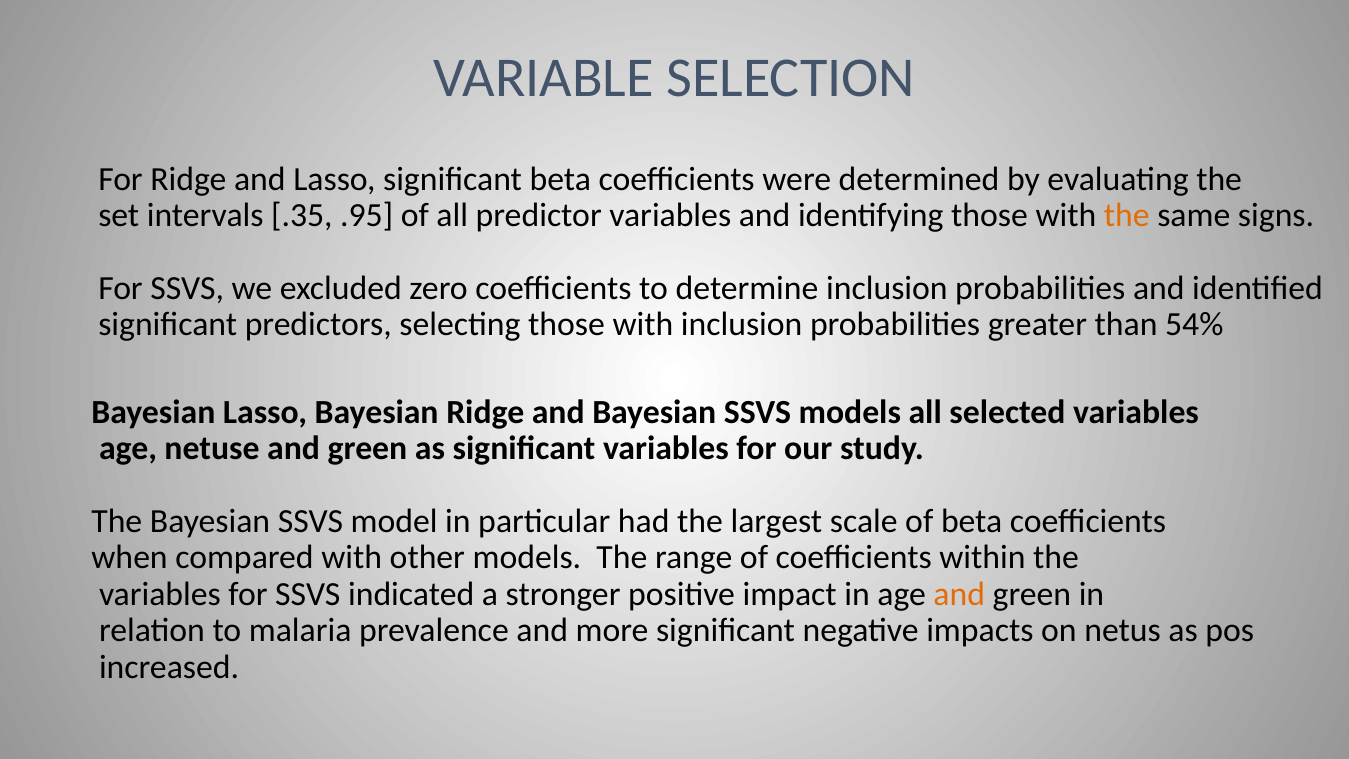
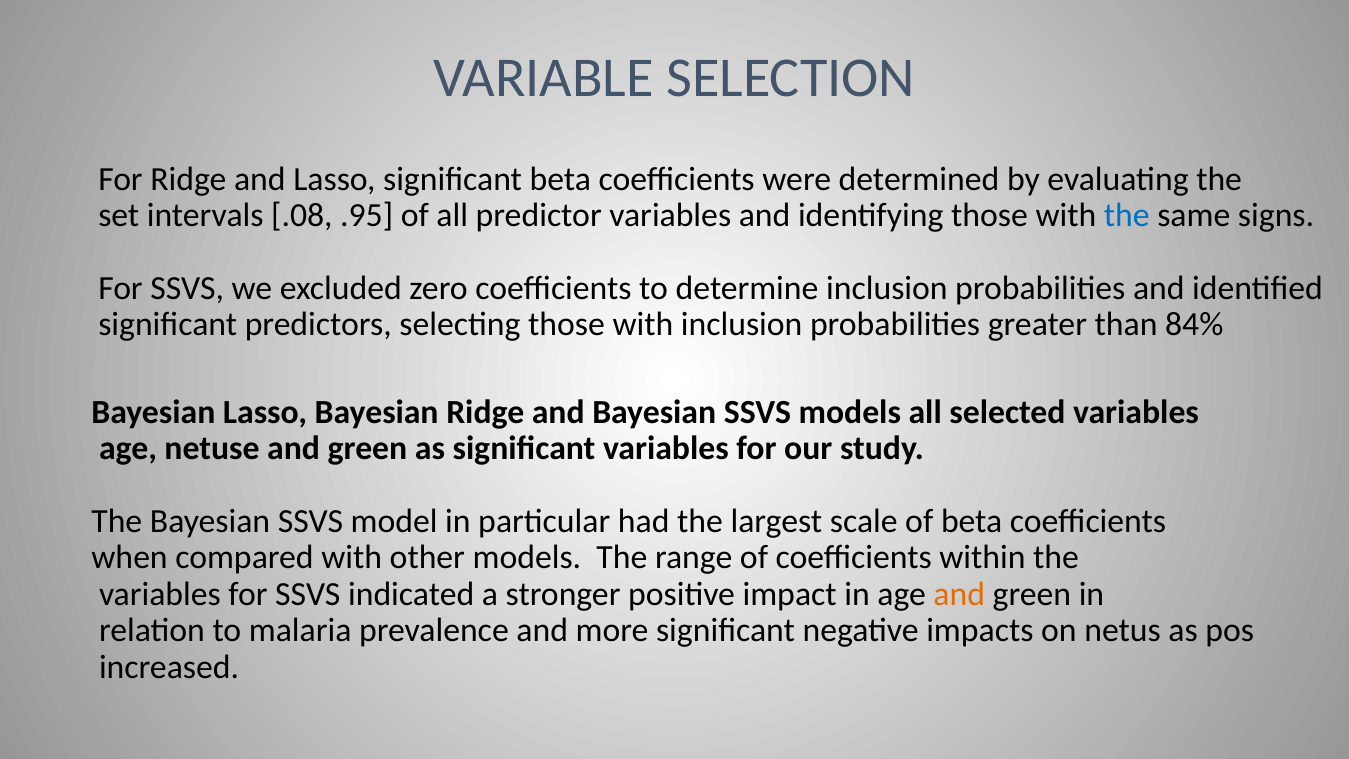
.35: .35 -> .08 (302, 215)
the colour: orange -> blue (1127, 215)
54%: 54% -> 84% (1194, 325)
